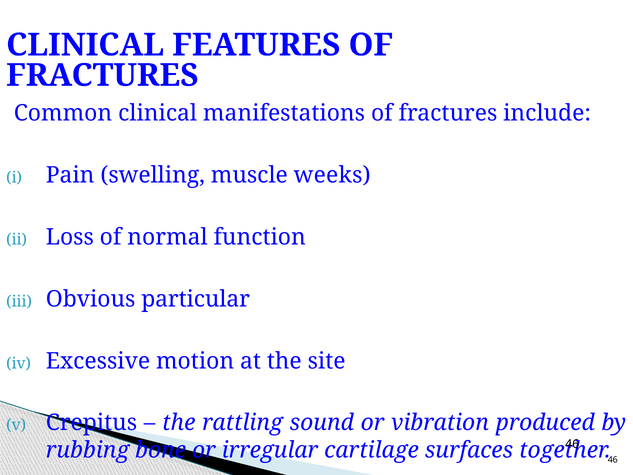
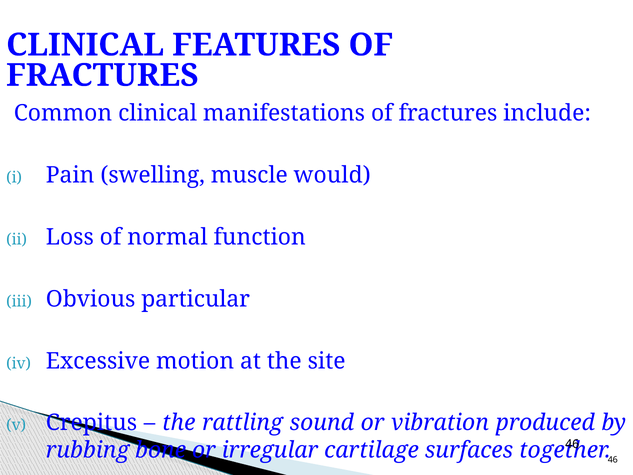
weeks: weeks -> would (332, 175)
